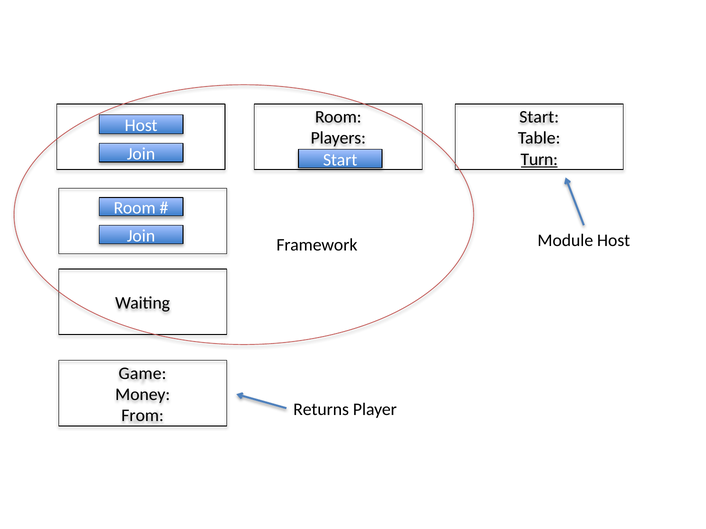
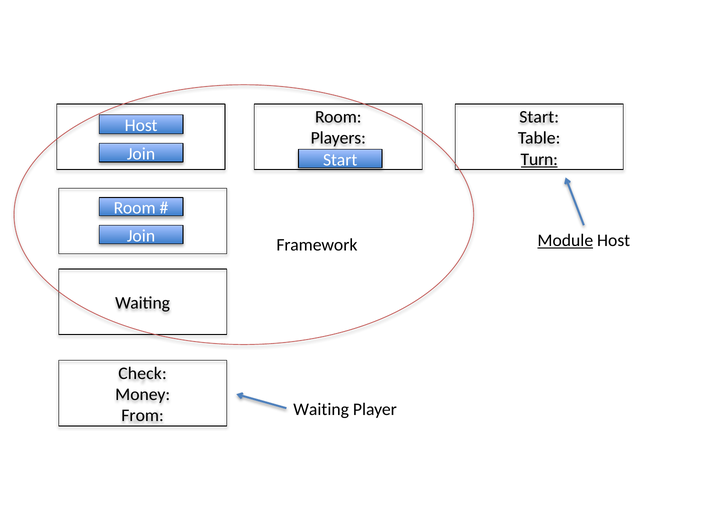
Module underline: none -> present (565, 241)
Game: Game -> Check (143, 374)
Returns: Returns -> Waiting (321, 410)
